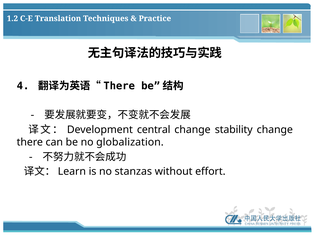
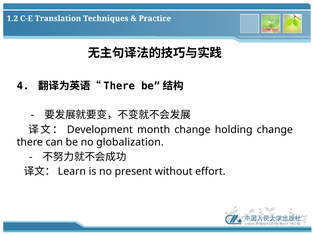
central: central -> month (154, 130)
stability: stability -> holding (234, 130)
stanzas: stanzas -> present (133, 172)
